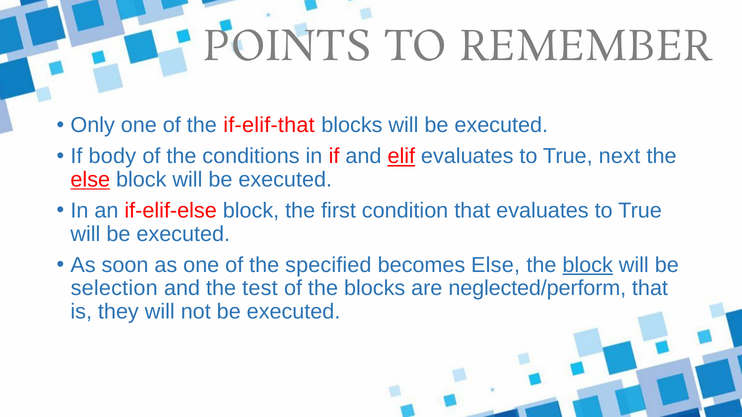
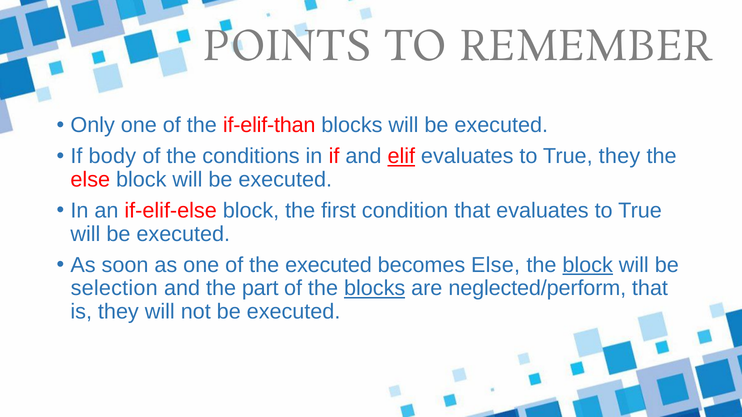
if-elif-that: if-elif-that -> if-elif-than (269, 125)
True next: next -> they (619, 156)
else underline: present -> none (90, 180)
the specified: specified -> executed (329, 265)
test: test -> part (260, 289)
blocks underline: none -> present (375, 289)
